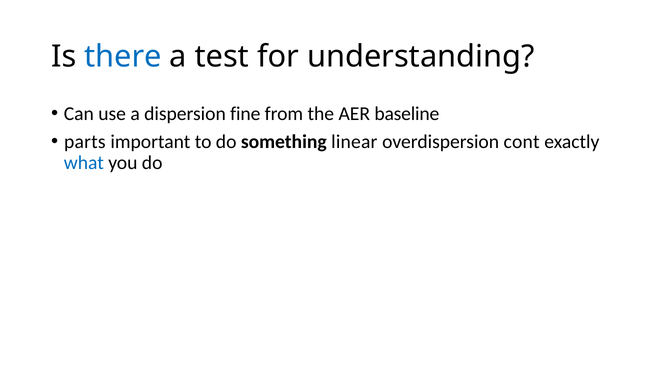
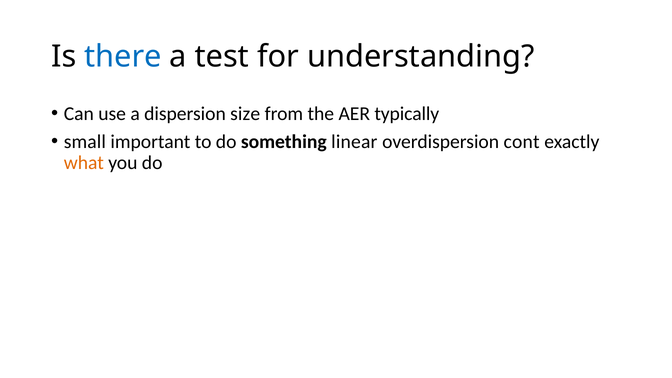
fine: fine -> size (245, 114)
baseline: baseline -> typically (407, 114)
parts: parts -> small (85, 142)
what colour: blue -> orange (84, 163)
